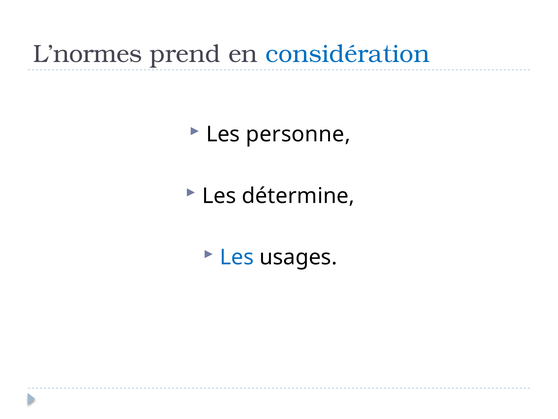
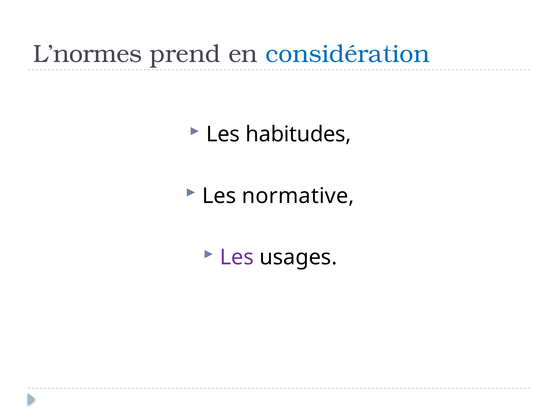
personne: personne -> habitudes (298, 134)
détermine: détermine -> normative (298, 196)
Les colour: blue -> purple (237, 257)
